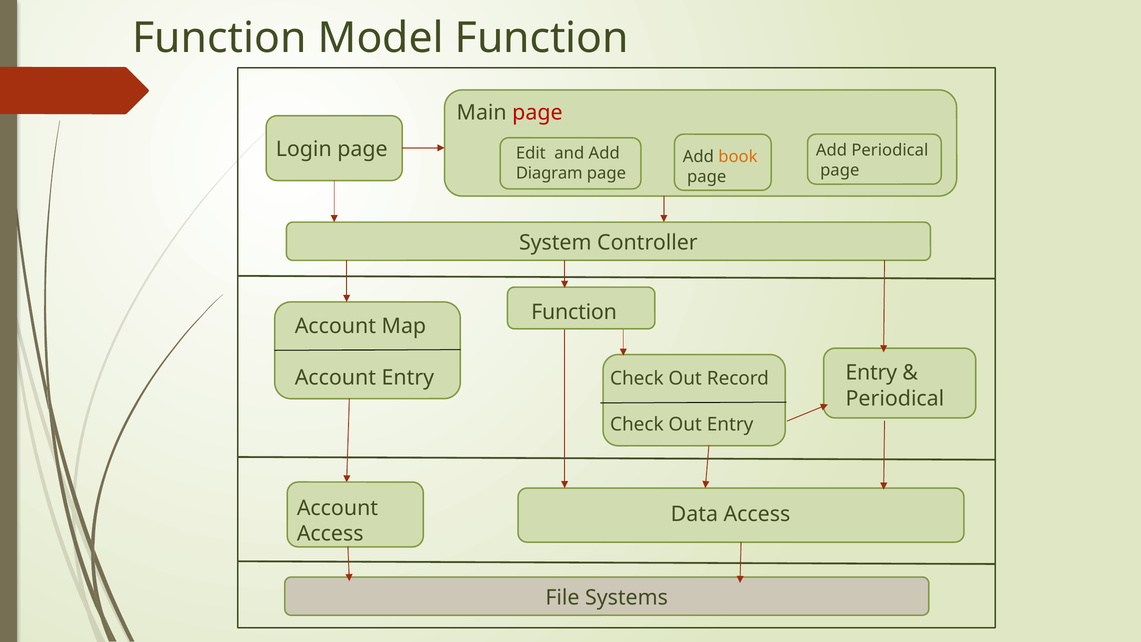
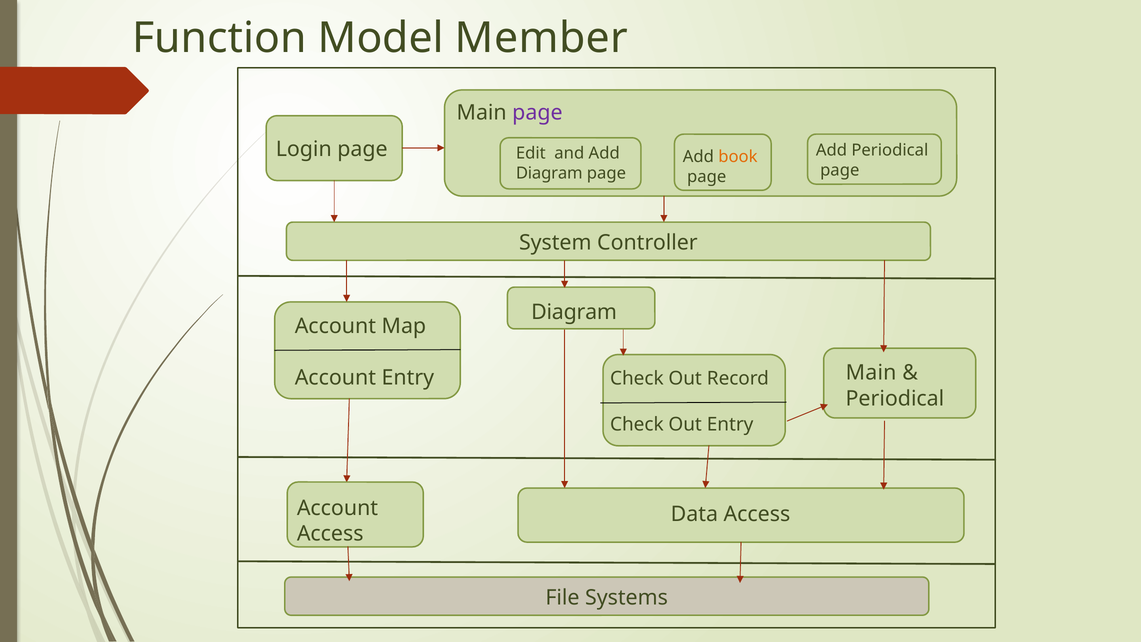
Model Function: Function -> Member (541, 38)
page colour: red -> purple (537, 113)
Function: Function -> Diagram (574, 312)
Entry: Entry -> Main (871, 373)
